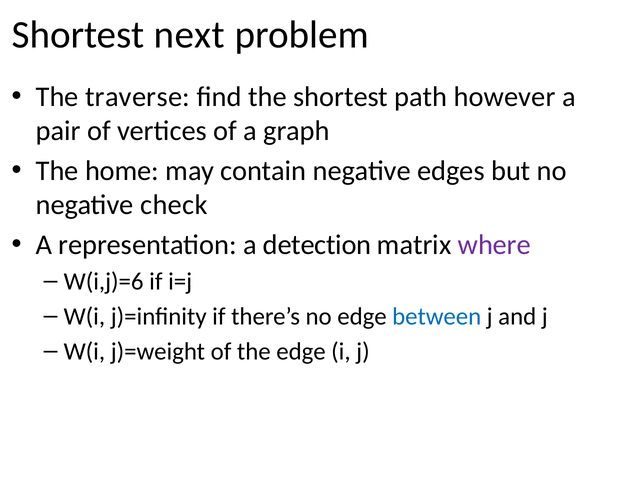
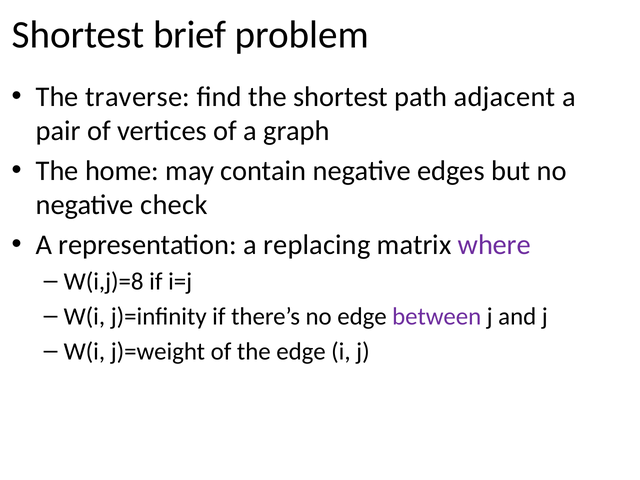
next: next -> brief (190, 35)
however: however -> adjacent (504, 97)
detection: detection -> replacing (317, 245)
W(i,j)=6: W(i,j)=6 -> W(i,j)=8 (104, 282)
between colour: blue -> purple (437, 316)
